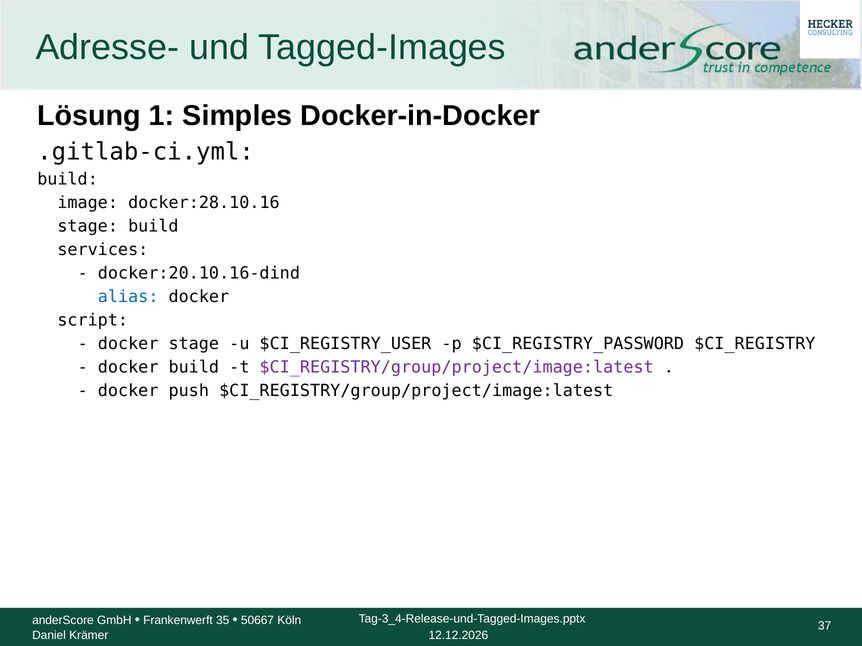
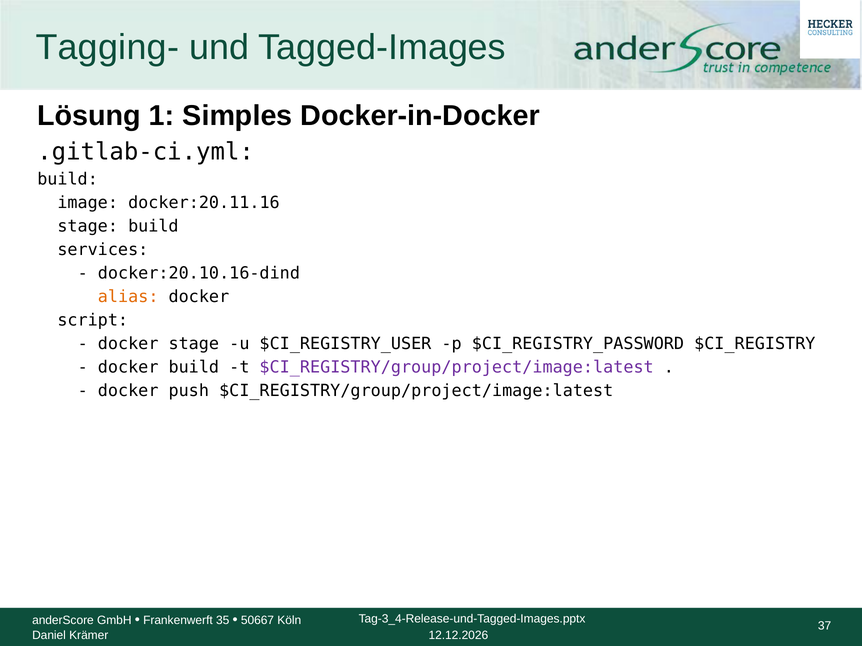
Adresse-: Adresse- -> Tagging- (107, 47)
docker:28.10.16: docker:28.10.16 -> docker:20.11.16 (204, 203)
alias colour: blue -> orange (128, 297)
